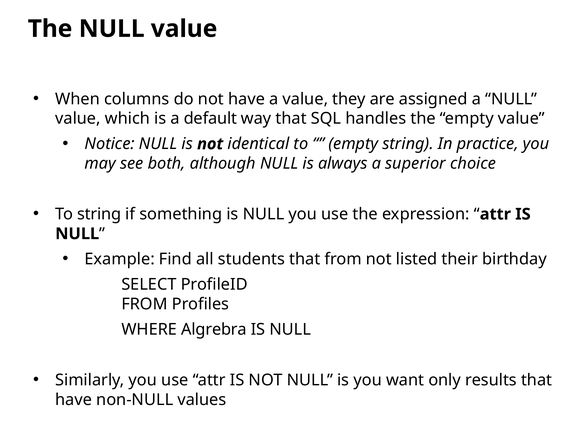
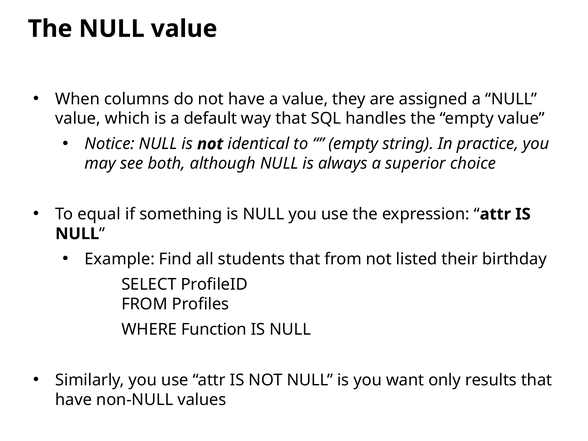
To string: string -> equal (99, 214)
Algrebra: Algrebra -> Function (214, 329)
